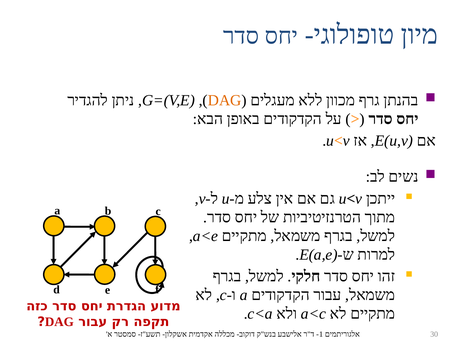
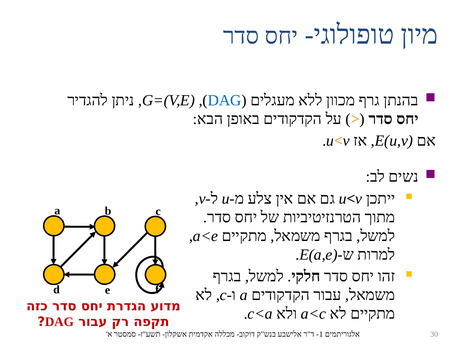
DAG colour: orange -> blue (225, 100)
